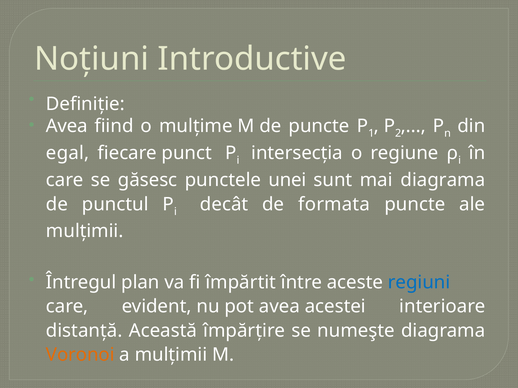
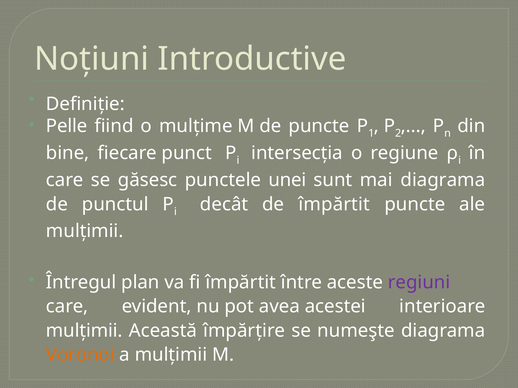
Avea: Avea -> Pelle (67, 126)
egal: egal -> bine (68, 153)
de formata: formata -> împărtit (334, 205)
regiuni colour: blue -> purple (419, 283)
distanță: distanță -> mulțimii (84, 331)
